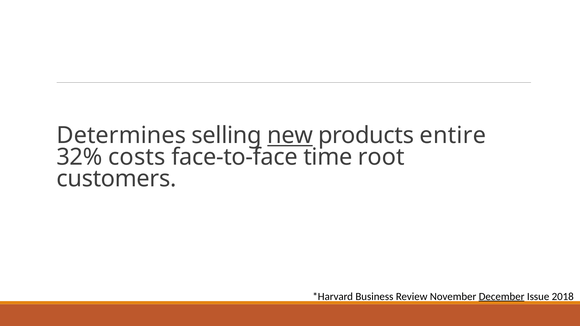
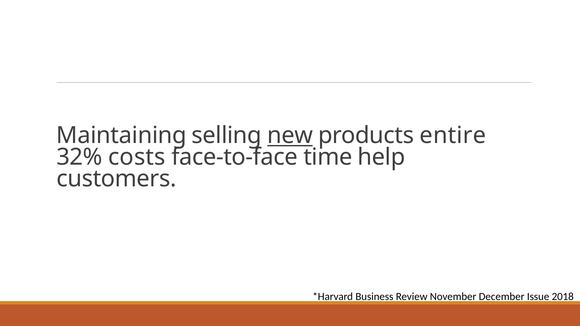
Determines: Determines -> Maintaining (121, 136)
root: root -> help (381, 157)
December underline: present -> none (502, 297)
